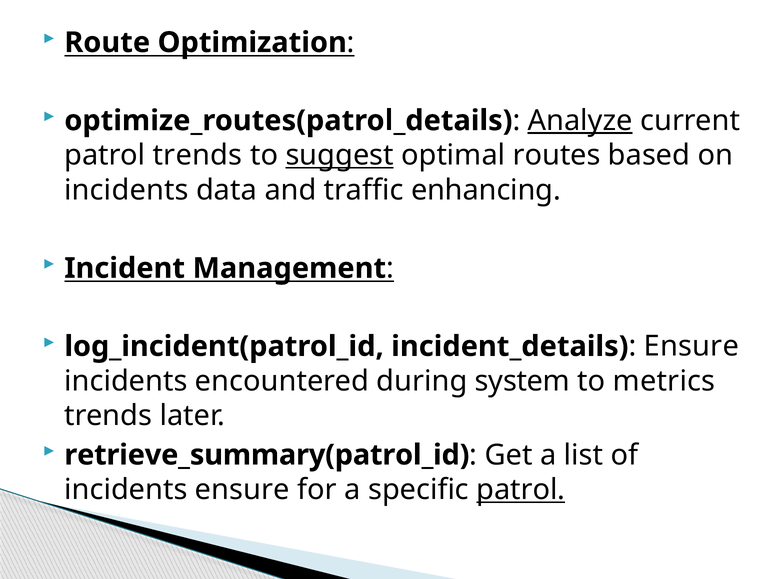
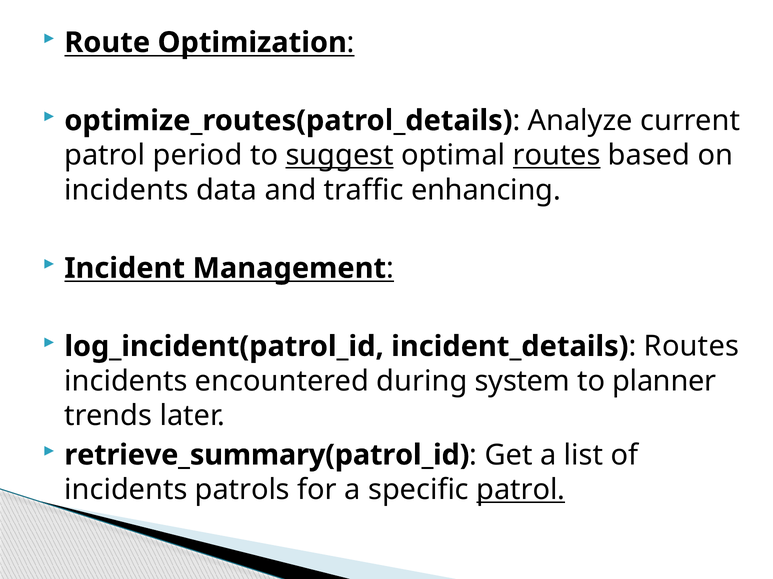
Analyze underline: present -> none (580, 121)
patrol trends: trends -> period (198, 156)
routes underline: none -> present (557, 156)
Ensure: Ensure -> Routes (691, 347)
metrics: metrics -> planner (664, 382)
incidents ensure: ensure -> patrols (242, 490)
